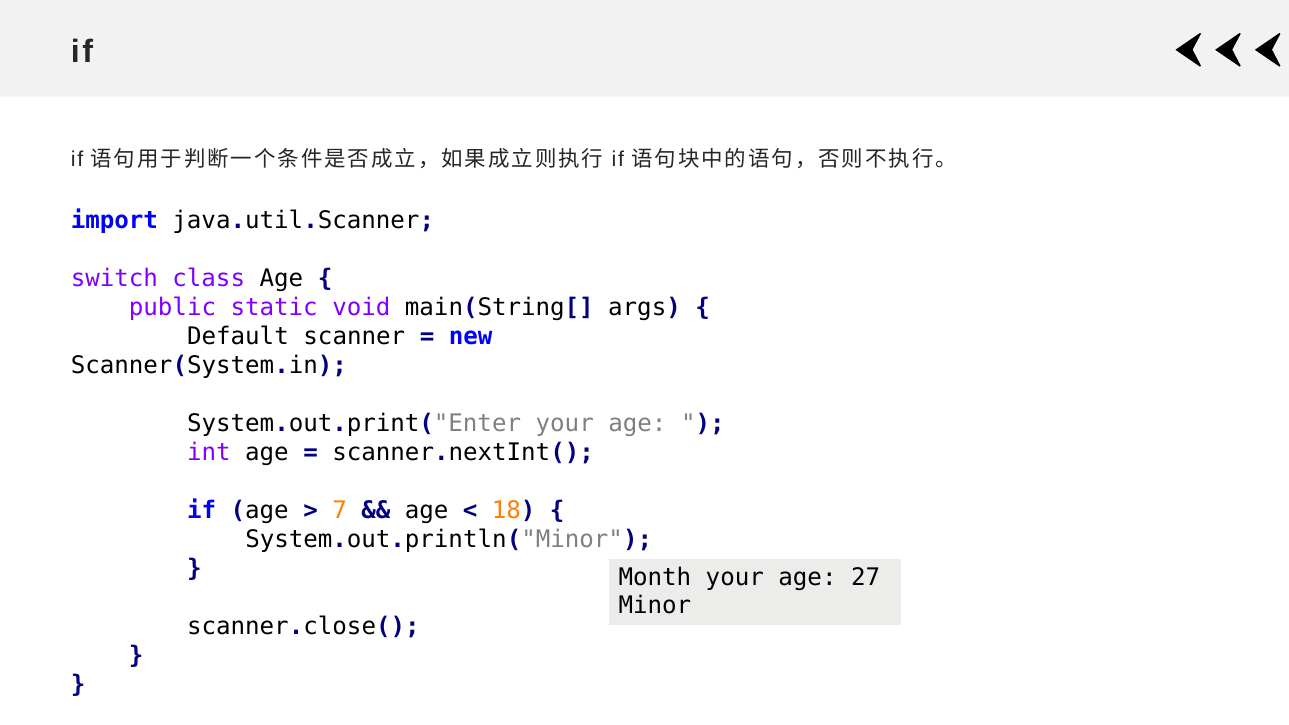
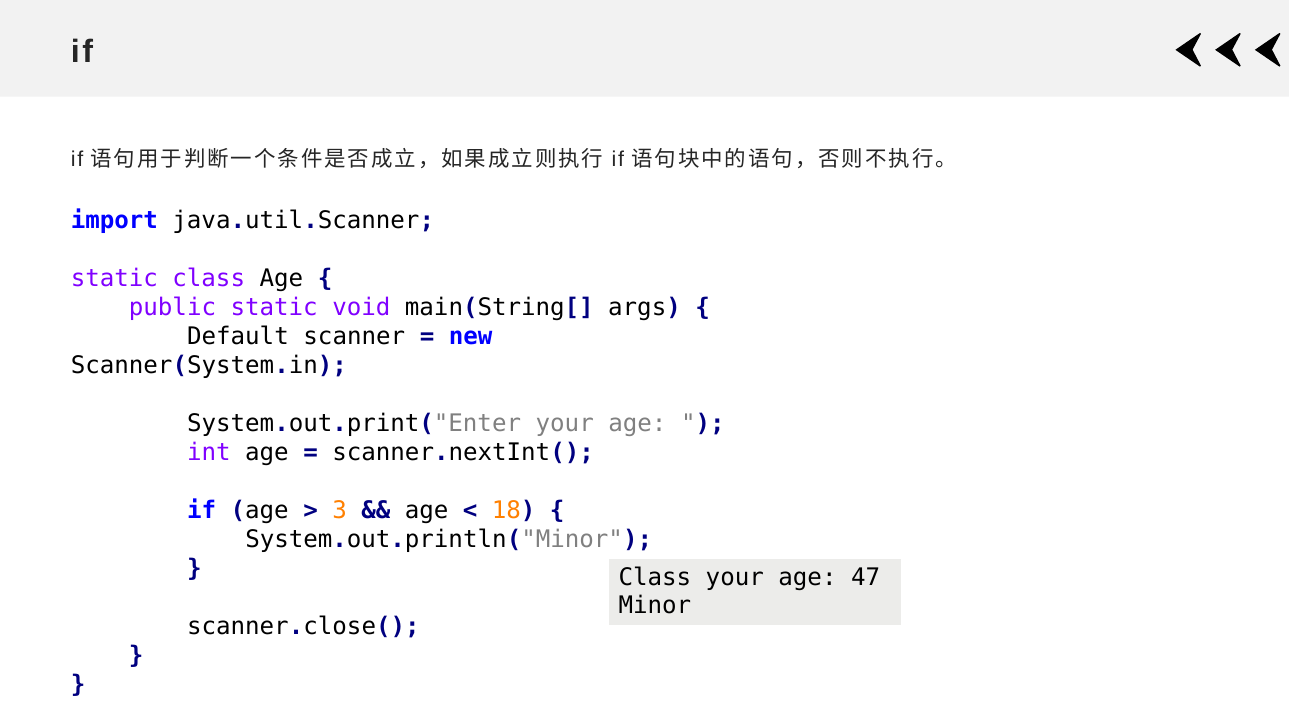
switch: switch -> static (114, 279)
7: 7 -> 3 (340, 511)
Month: Month -> Class (655, 578)
27: 27 -> 47 (866, 578)
